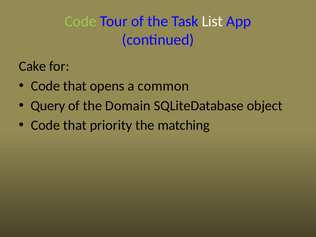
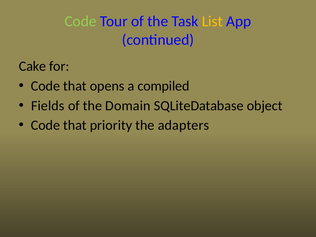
List colour: white -> yellow (212, 21)
common: common -> compiled (163, 86)
Query: Query -> Fields (48, 106)
matching: matching -> adapters (183, 125)
